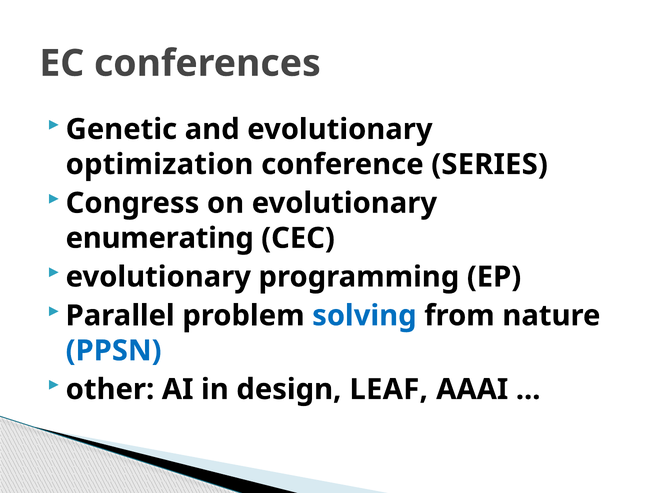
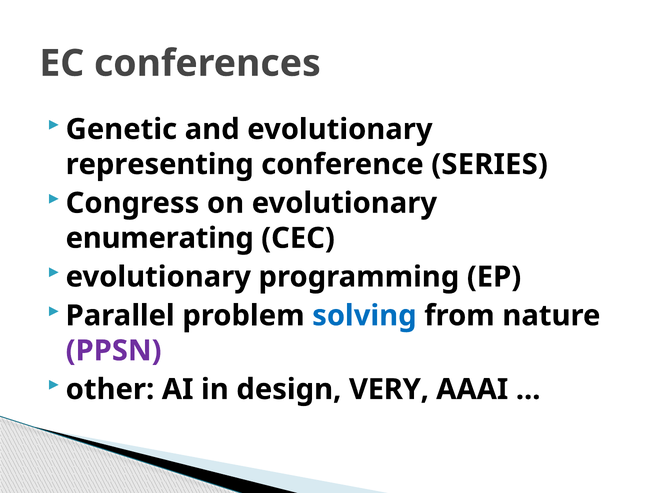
optimization: optimization -> representing (160, 164)
PPSN colour: blue -> purple (114, 350)
LEAF: LEAF -> VERY (389, 389)
